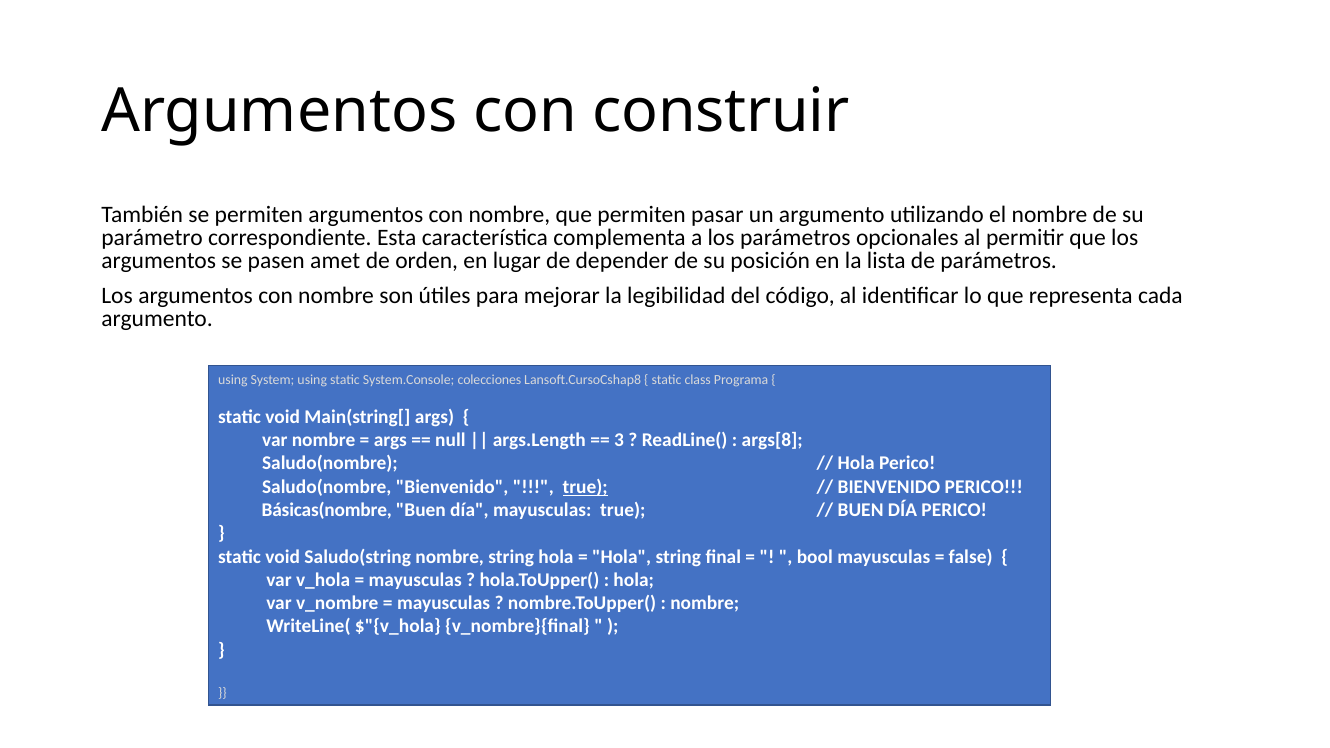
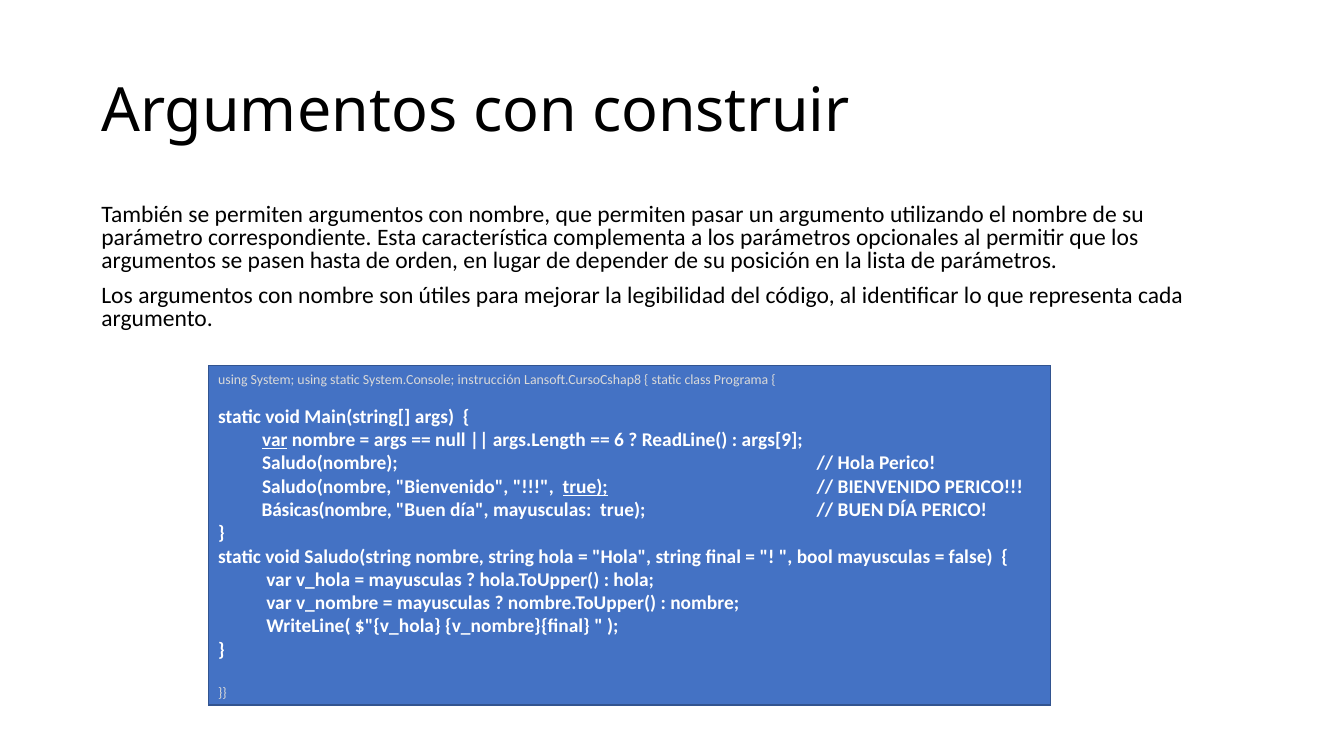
amet: amet -> hasta (335, 260)
colecciones: colecciones -> instrucción (489, 380)
var underline: none -> present (275, 440)
3: 3 -> 6 (619, 440)
args[8: args[8 -> args[9 (772, 440)
